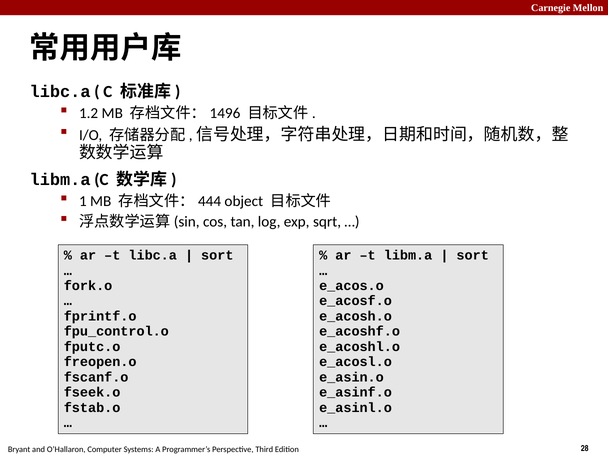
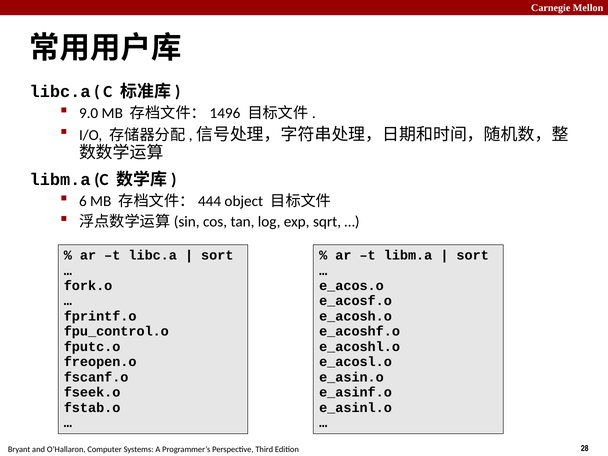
1.2: 1.2 -> 9.0 (89, 113)
1: 1 -> 6 (83, 201)
